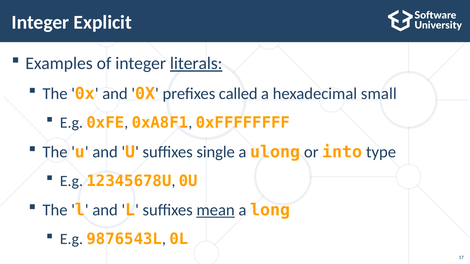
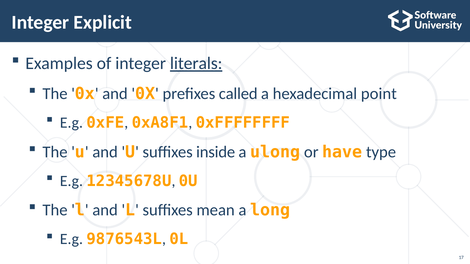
small: small -> point (379, 94)
single: single -> inside (216, 152)
into: into -> have (342, 152)
mean underline: present -> none (216, 210)
